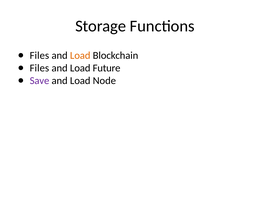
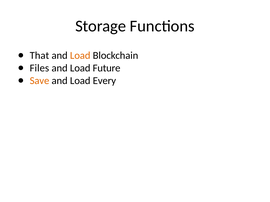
Files: Files -> That (39, 56)
Save colour: purple -> orange (39, 81)
Node: Node -> Every (104, 81)
